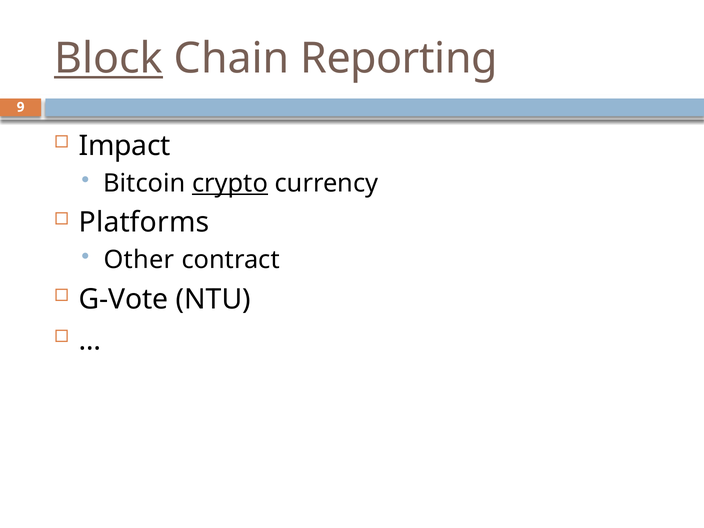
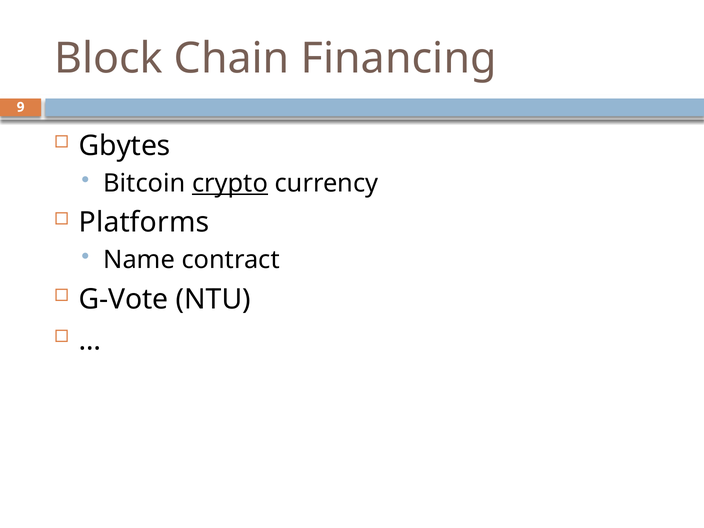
Block underline: present -> none (108, 59)
Reporting: Reporting -> Financing (399, 59)
Impact: Impact -> Gbytes (125, 146)
Other: Other -> Name (139, 260)
